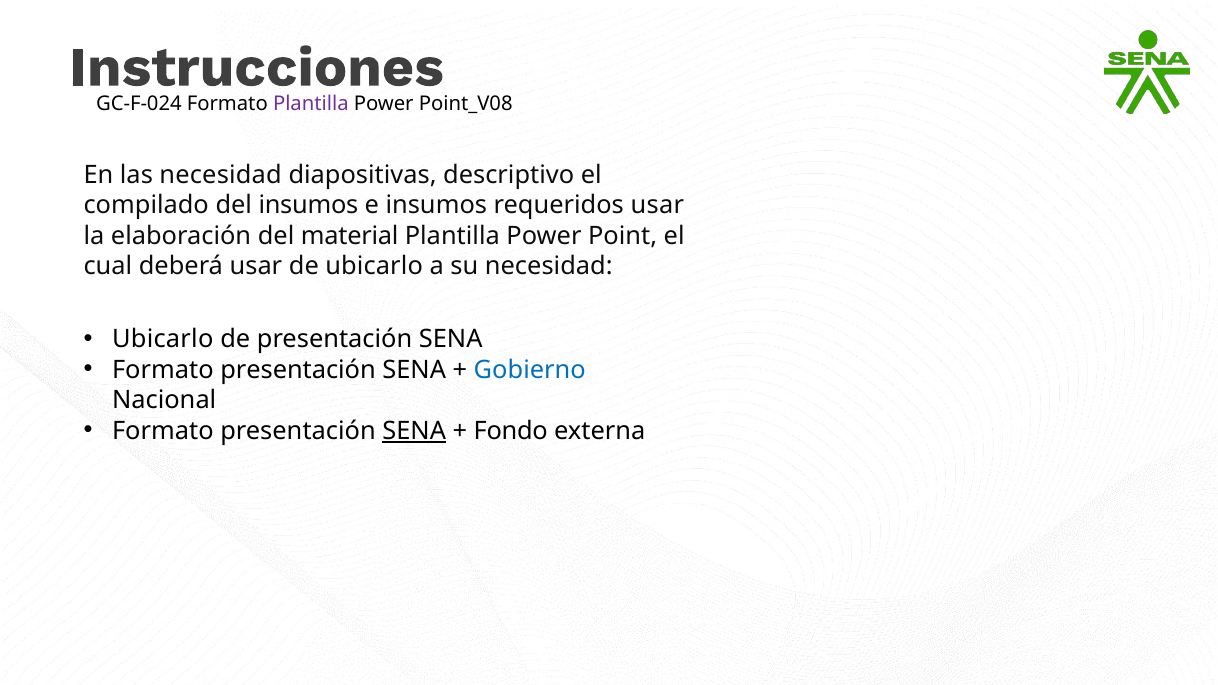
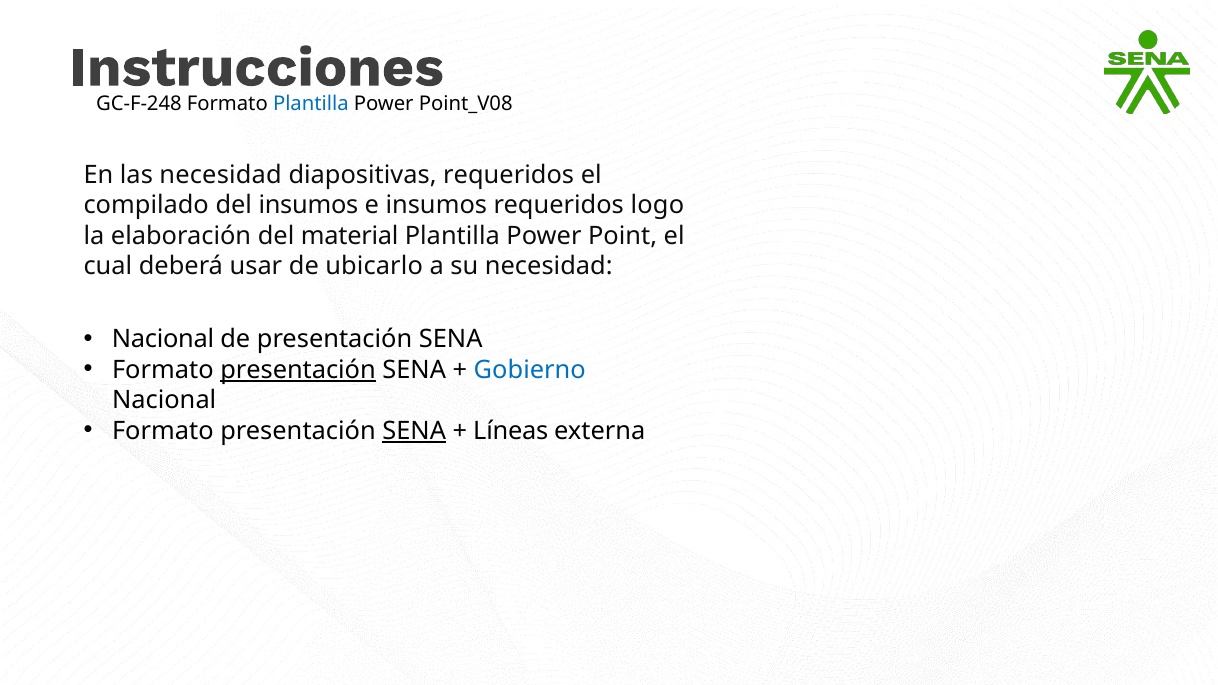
GC-F-024: GC-F-024 -> GC-F-248 (139, 103)
Plantilla colour: purple -> blue (311, 103)
diapositivas descriptivo: descriptivo -> requeridos (509, 175)
requeridos usar: usar -> logo (657, 205)
Ubicarlo: Ubicarlo -> Nacional (163, 340)
presentación underline: none -> present (298, 370)
Fondo: Fondo -> Líneas (511, 431)
